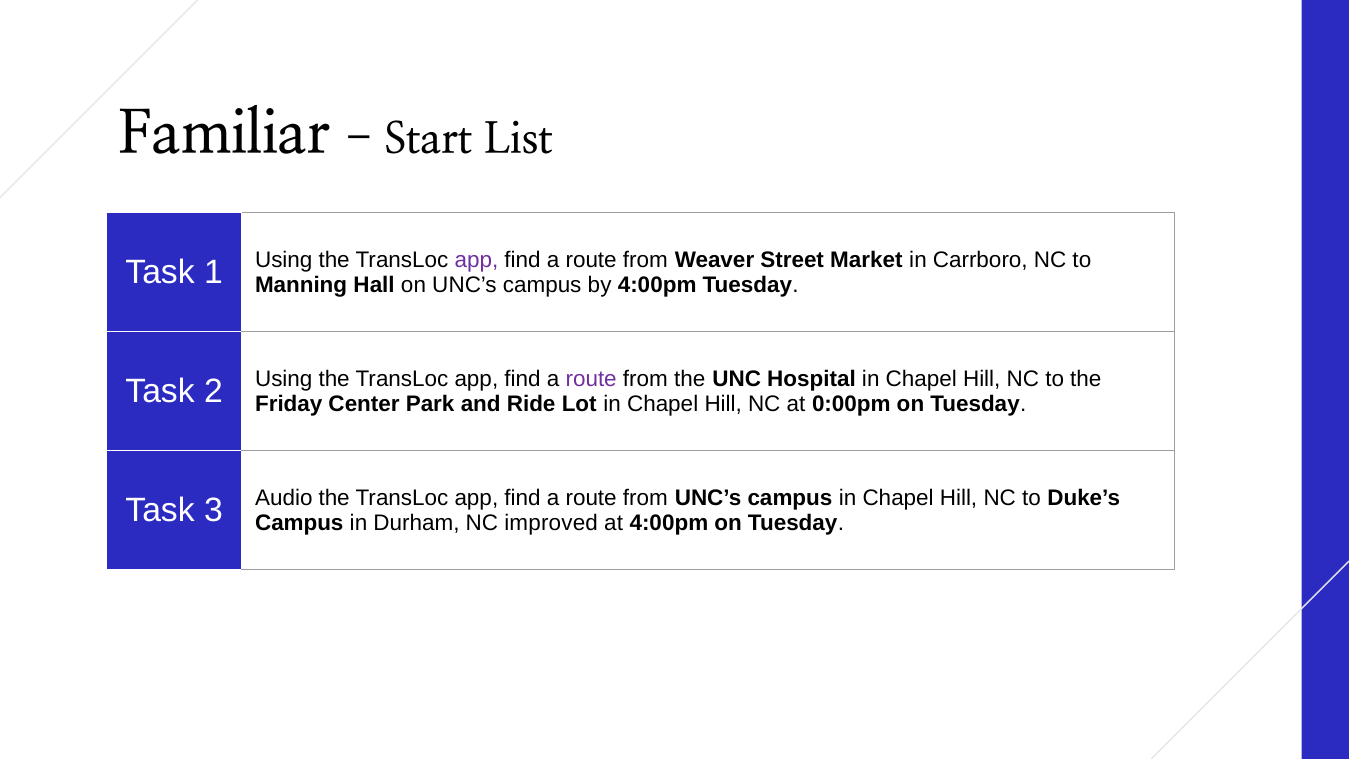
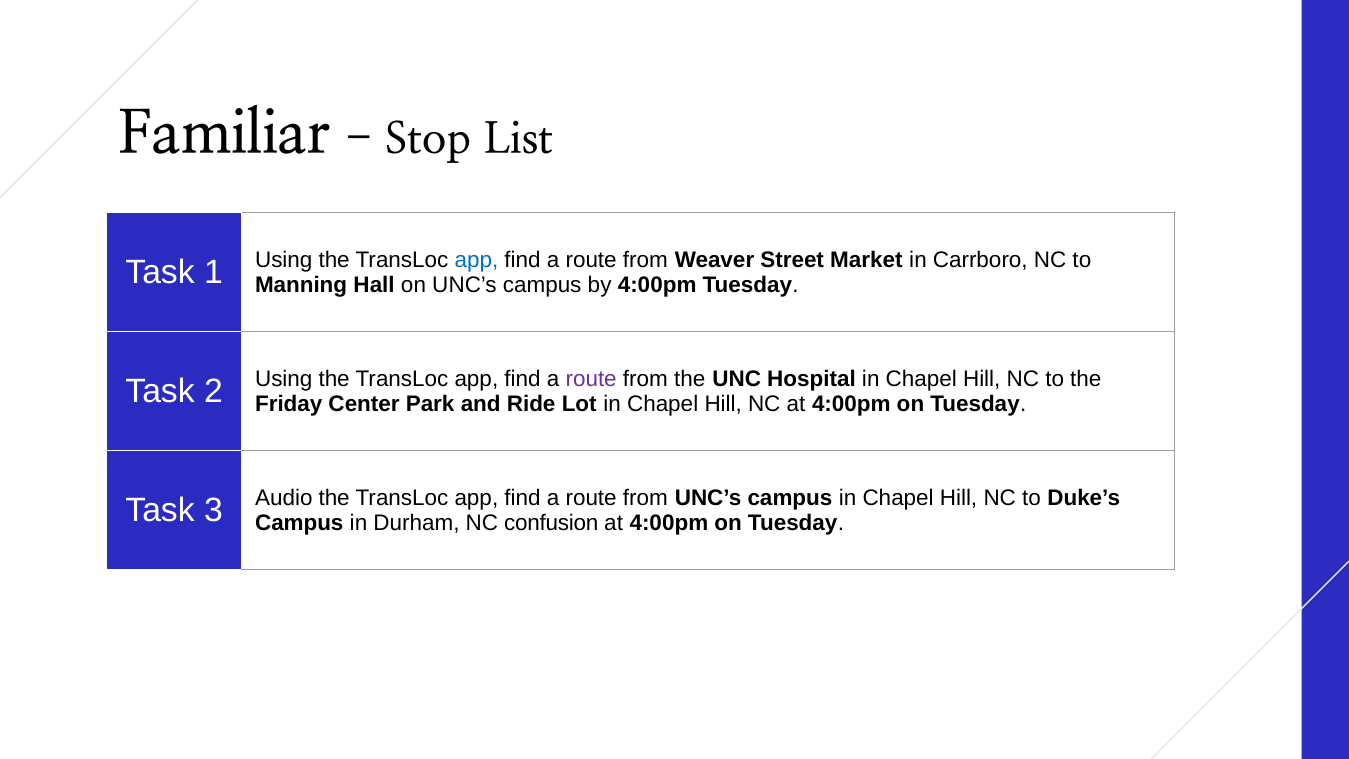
Start: Start -> Stop (428, 139)
app colour: purple -> blue (476, 260)
NC at 0:00pm: 0:00pm -> 4:00pm (851, 404)
improved: improved -> confusion (551, 523)
